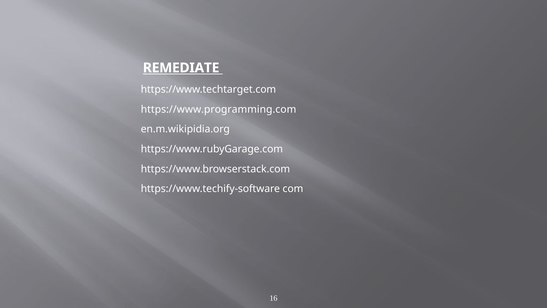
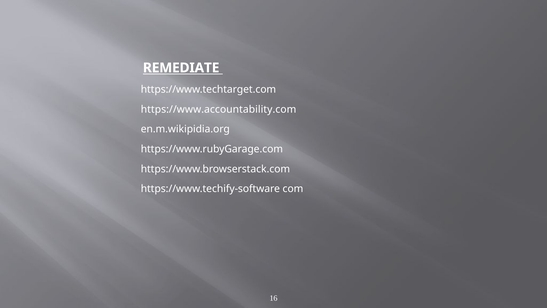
https://www.programming.com: https://www.programming.com -> https://www.accountability.com (219, 109)
